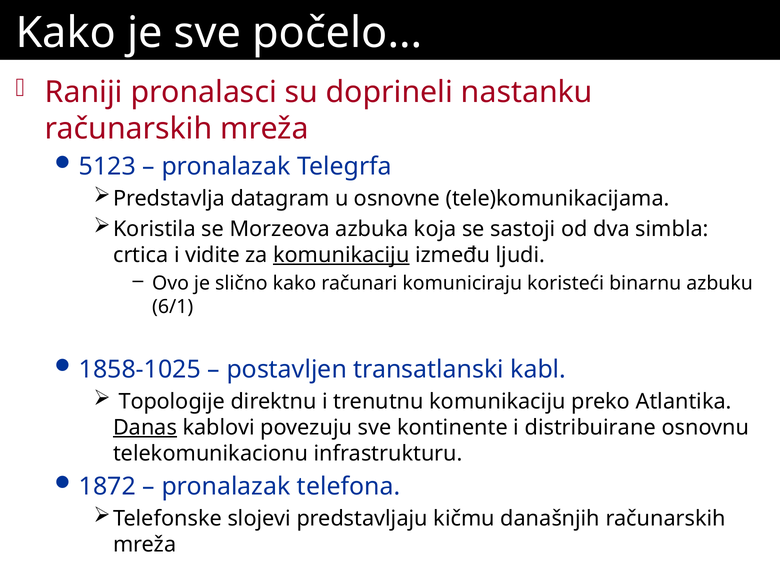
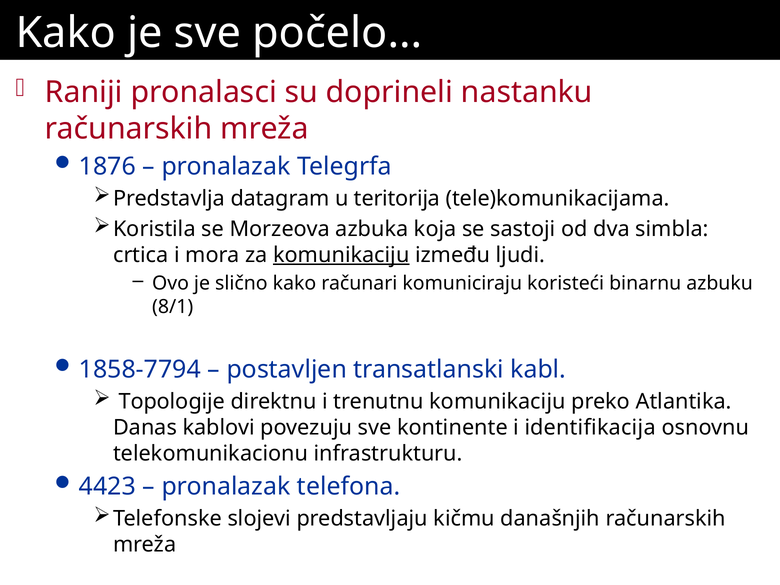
5123: 5123 -> 1876 (107, 166)
osnovne: osnovne -> teritorija (397, 199)
vidite: vidite -> mora (212, 255)
6/1: 6/1 -> 8/1 (173, 307)
1858-1025: 1858-1025 -> 1858-7794 (140, 369)
Danas underline: present -> none (145, 427)
distribuirane: distribuirane -> identifikacija (590, 427)
1872: 1872 -> 4423 (107, 487)
